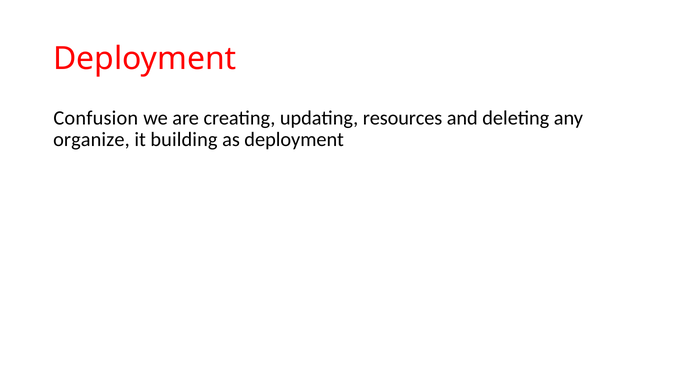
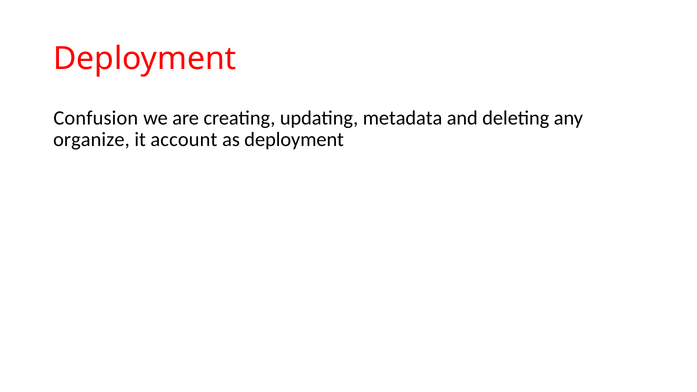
resources: resources -> metadata (403, 118)
building: building -> account (184, 140)
